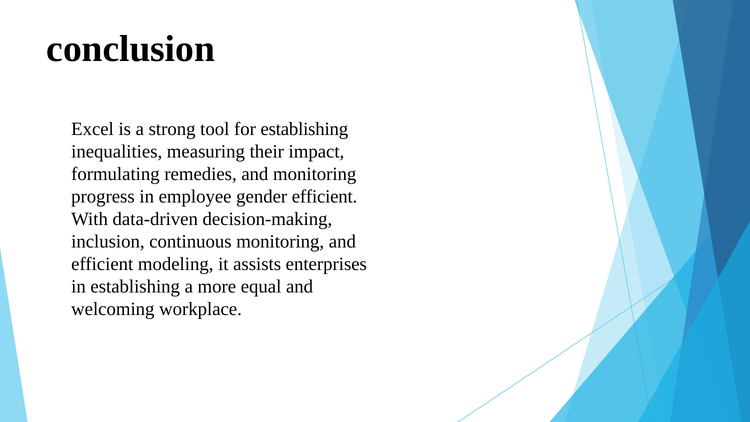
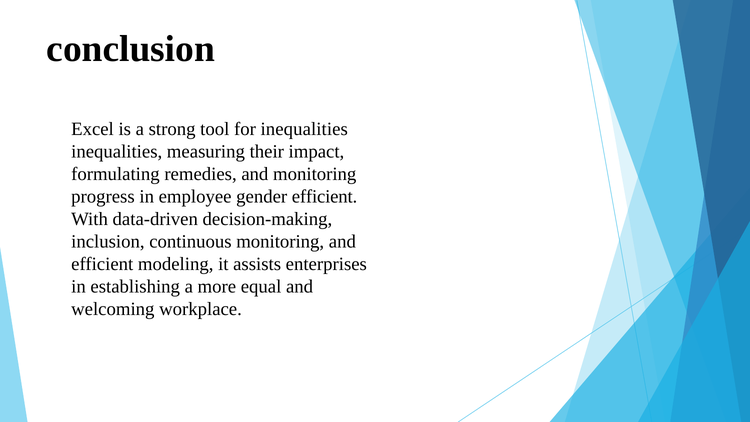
for establishing: establishing -> inequalities (304, 129)
